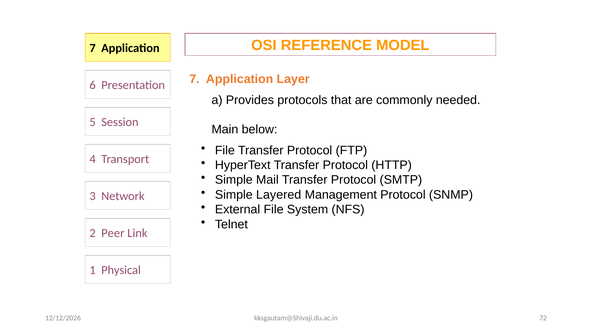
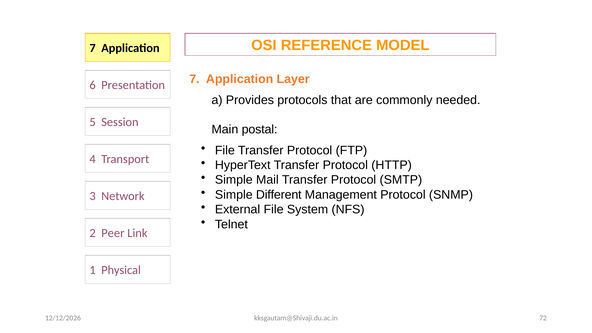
below: below -> postal (260, 130)
Layered: Layered -> Different (279, 195)
